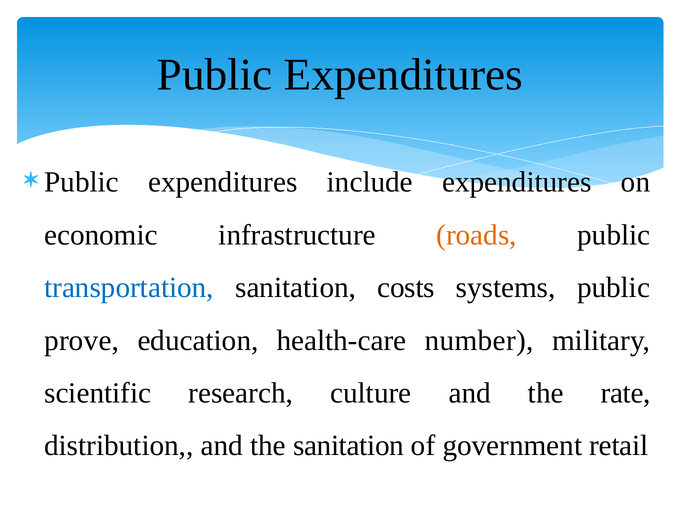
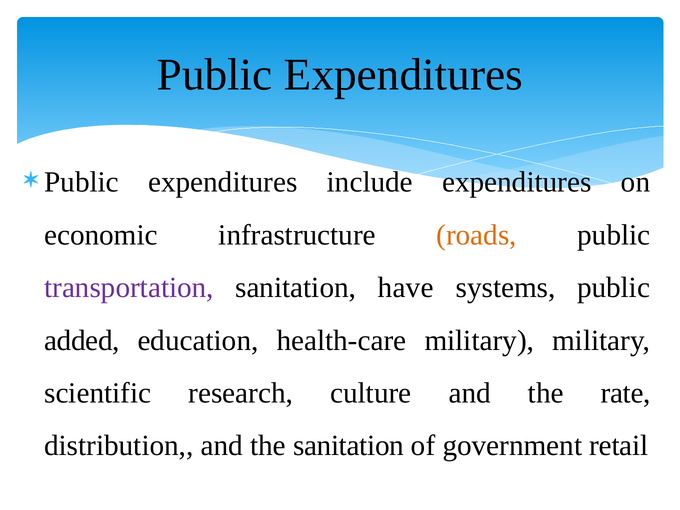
transportation colour: blue -> purple (129, 288)
costs: costs -> have (406, 288)
prove: prove -> added (82, 340)
health-care number: number -> military (479, 340)
